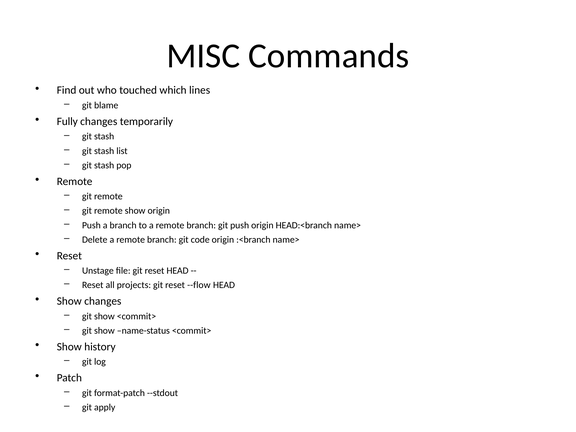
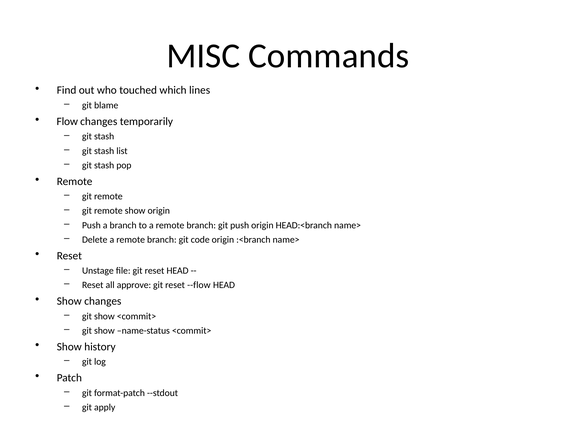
Fully: Fully -> Flow (67, 121)
projects: projects -> approve (134, 285)
